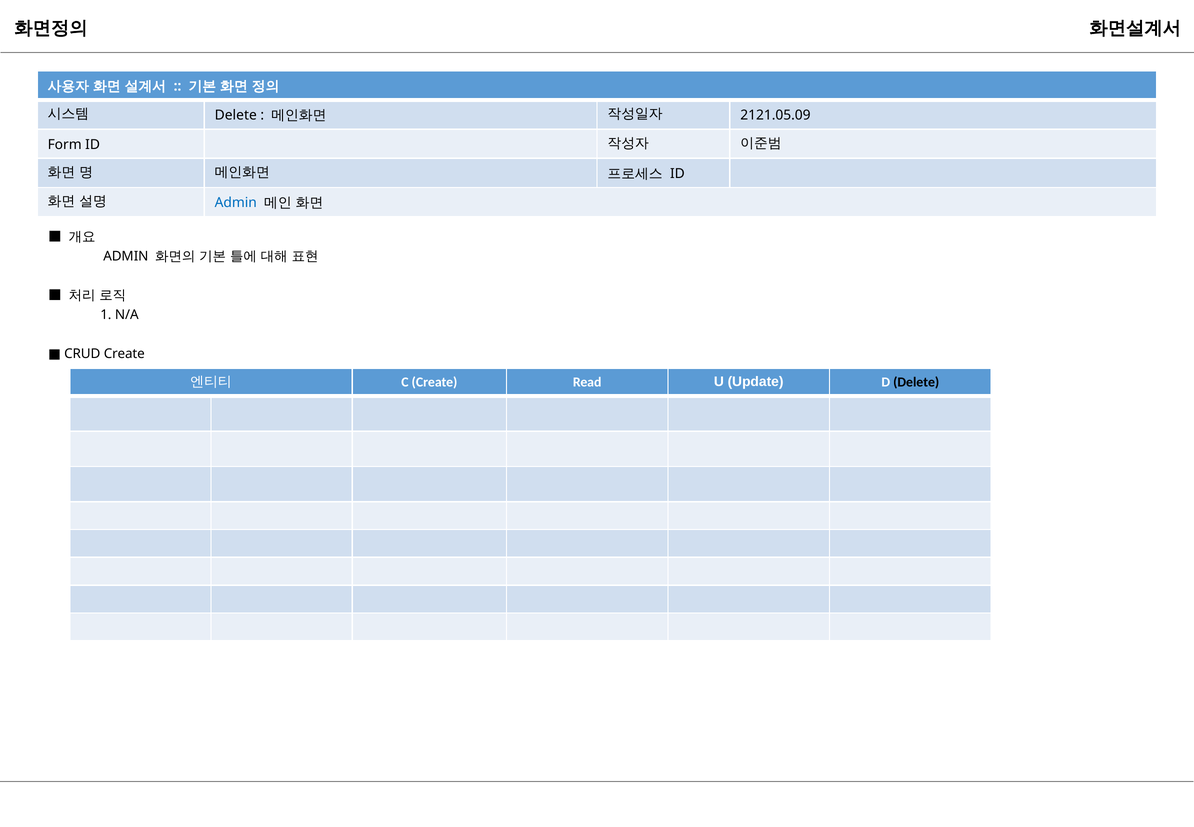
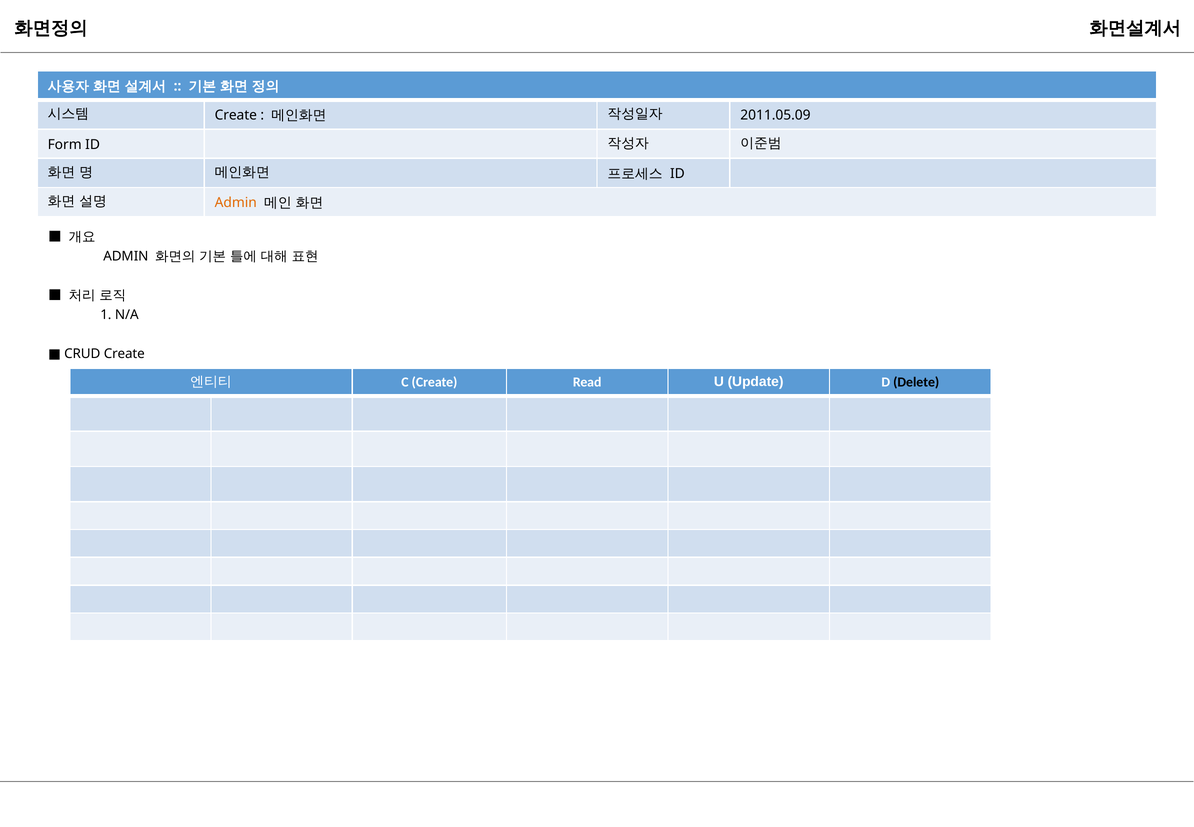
Delete: Delete -> Create (236, 115)
2121.05.09: 2121.05.09 -> 2011.05.09 (775, 115)
Admin colour: blue -> orange (236, 203)
